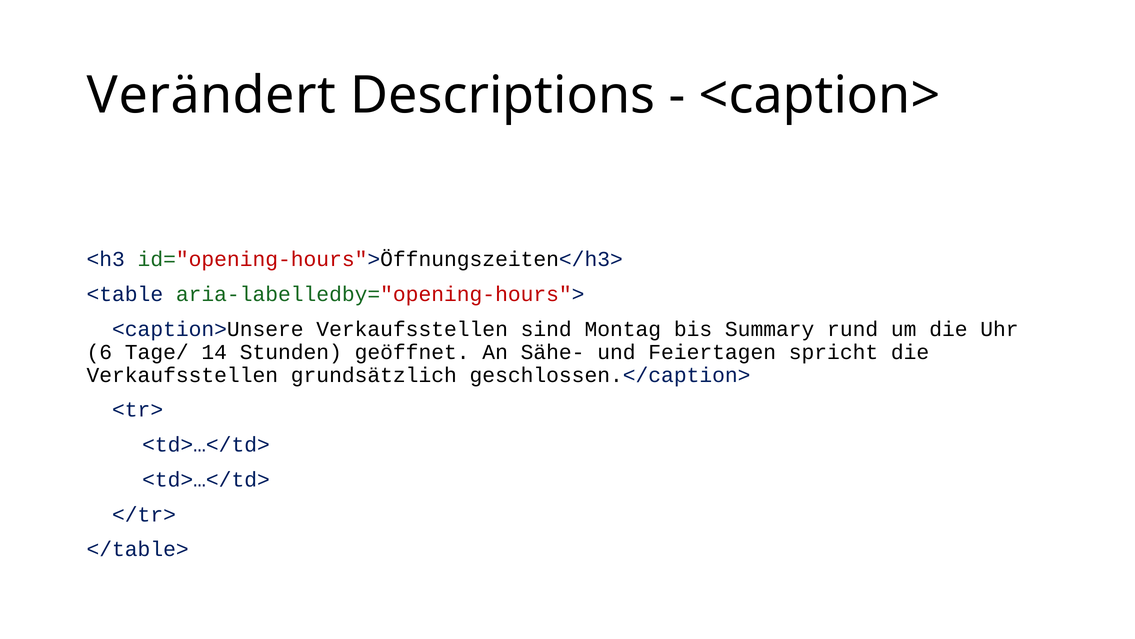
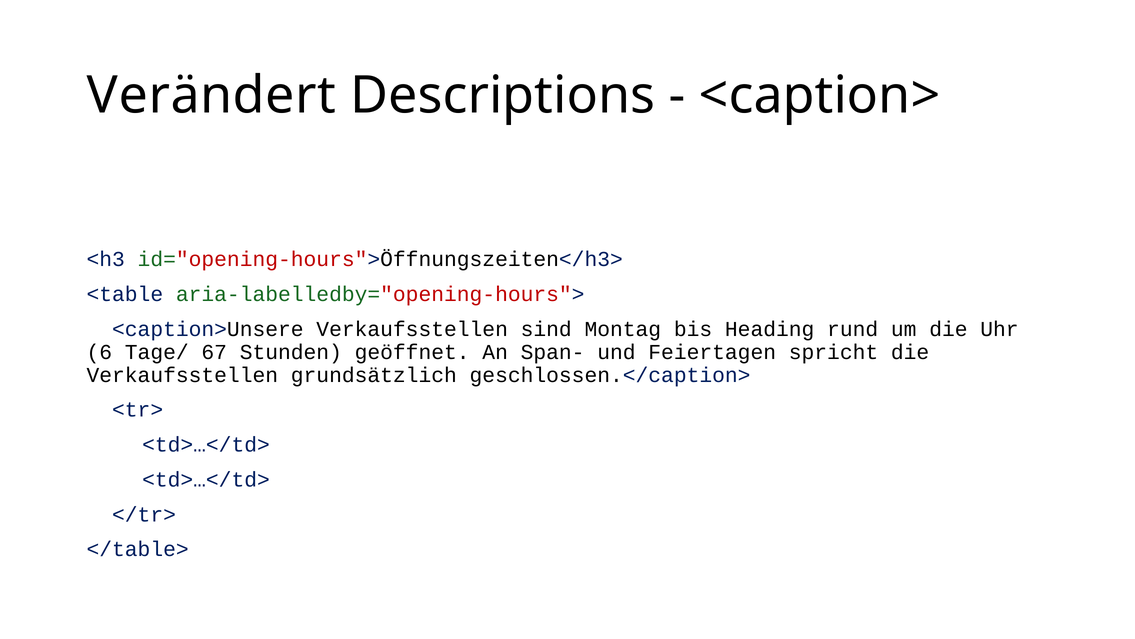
Summary: Summary -> Heading (770, 329)
14: 14 -> 67 (214, 352)
Sähe-: Sähe- -> Span- (553, 352)
